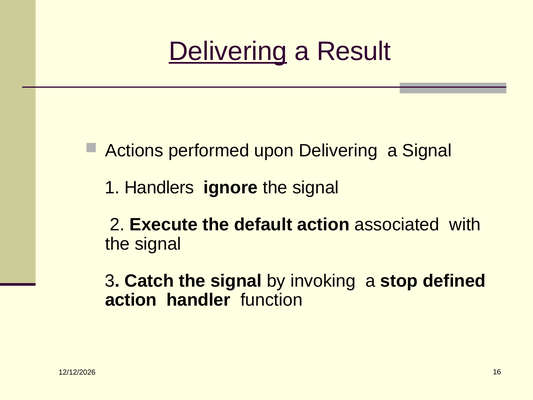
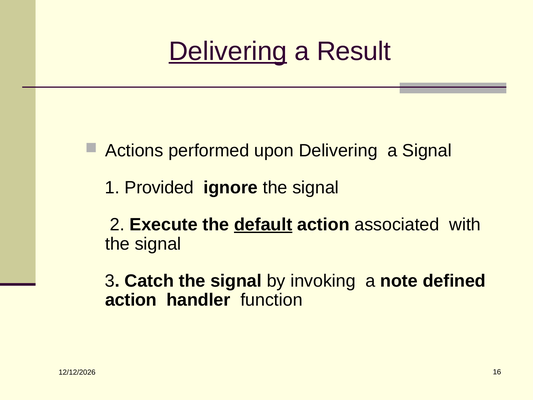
Handlers: Handlers -> Provided (159, 188)
default underline: none -> present (263, 225)
stop: stop -> note (399, 281)
